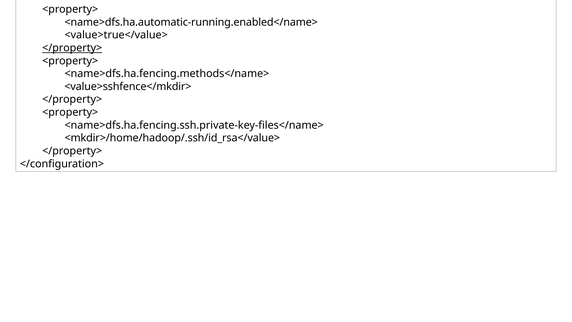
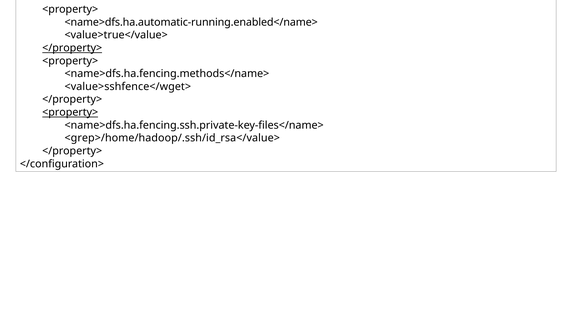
<value>sshfence</mkdir>: <value>sshfence</mkdir> -> <value>sshfence</wget> (128, 86)
<property> underline: none -> present (70, 112)
<mkdir>/home/hadoop/.ssh/id_rsa</value>: <mkdir>/home/hadoop/.ssh/id_rsa</value> -> <grep>/home/hadoop/.ssh/id_rsa</value> (172, 138)
